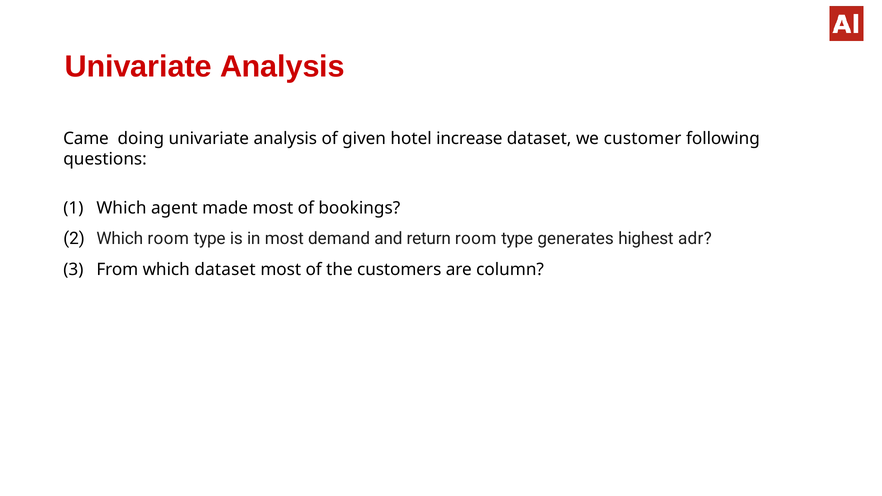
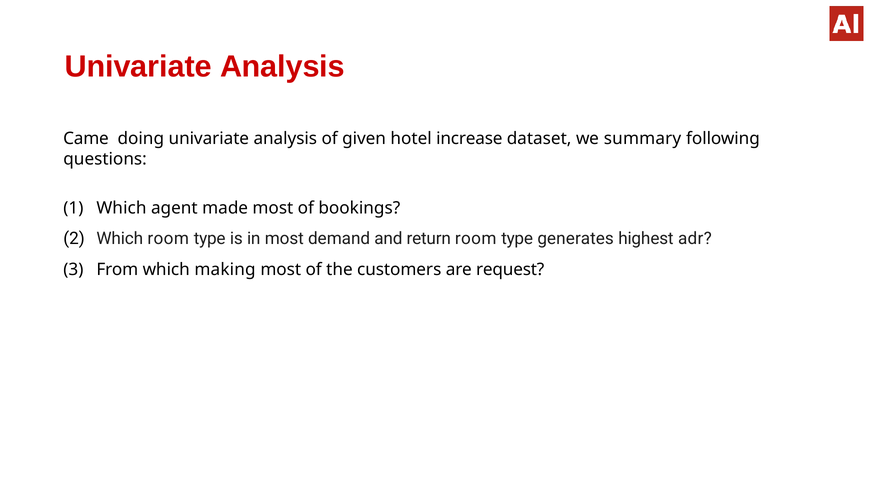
customer: customer -> summary (643, 138)
which dataset: dataset -> making (225, 270)
column: column -> request (510, 270)
